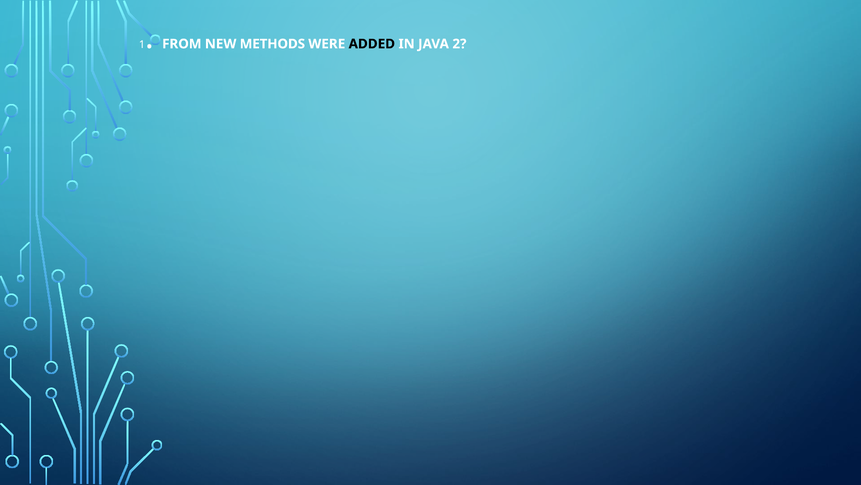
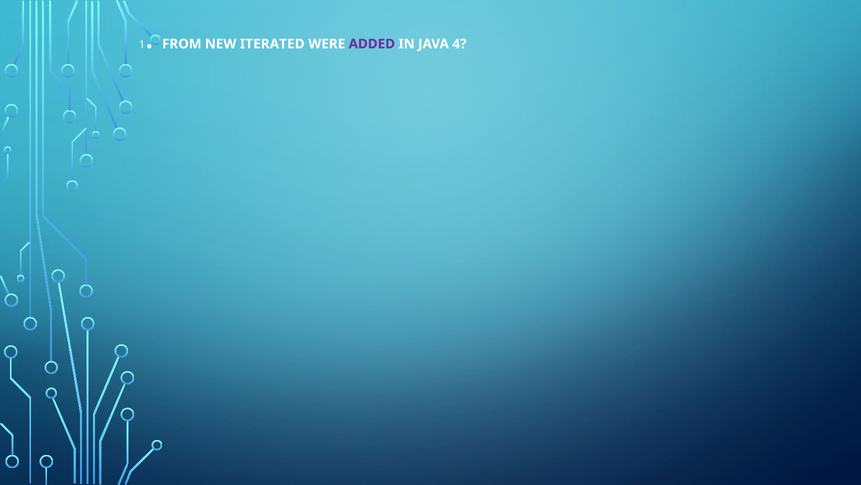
METHODS: METHODS -> ITERATED (272, 44)
ADDED colour: black -> purple (372, 44)
2: 2 -> 4 (459, 44)
